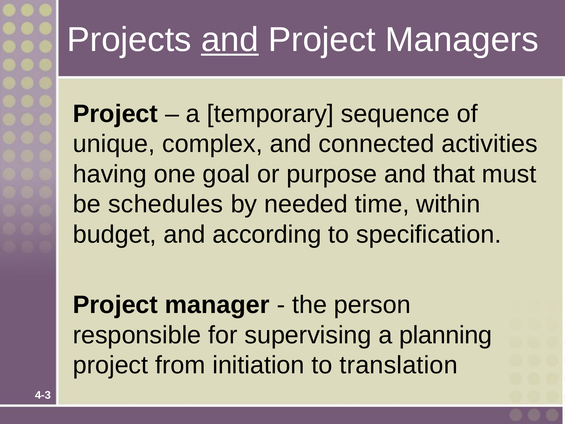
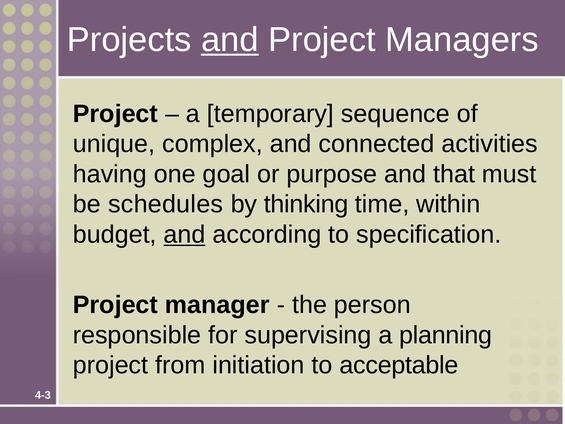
needed: needed -> thinking (306, 204)
and underline: none -> present (185, 234)
translation: translation -> acceptable (399, 365)
